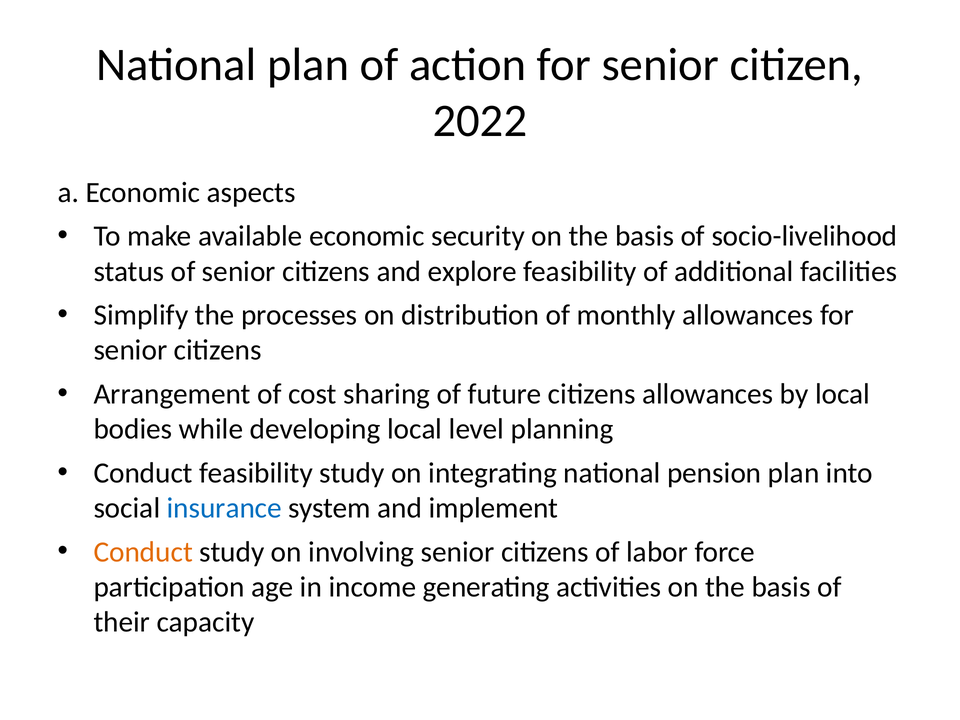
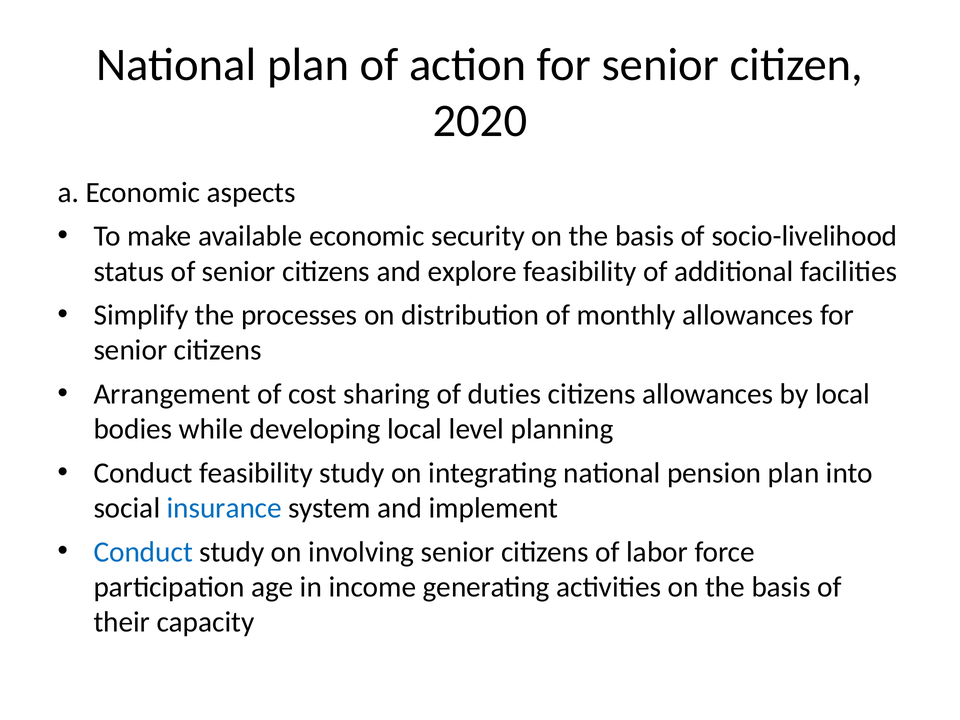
2022: 2022 -> 2020 (480, 121)
future: future -> duties (504, 394)
Conduct colour: orange -> blue (143, 552)
